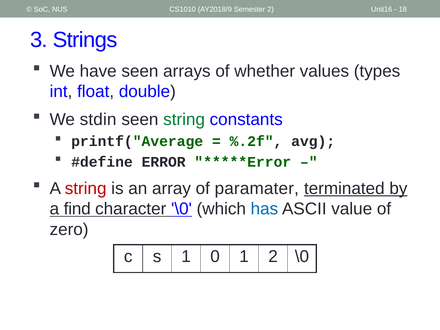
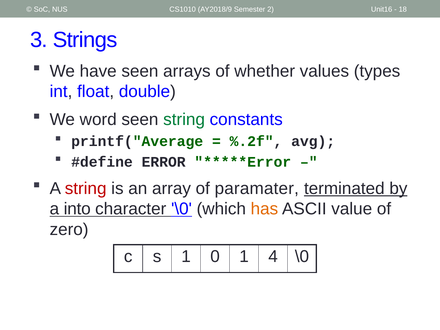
stdin: stdin -> word (98, 119)
find: find -> into (77, 209)
has colour: blue -> orange (264, 209)
1 2: 2 -> 4 (273, 257)
